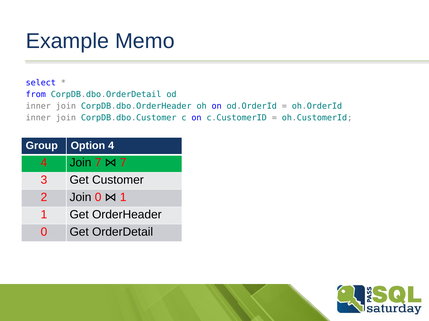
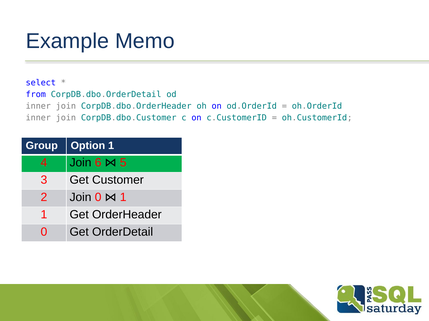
Option 4: 4 -> 1 (111, 146)
Join 7: 7 -> 6 (98, 163)
7: 7 -> 5 (123, 163)
